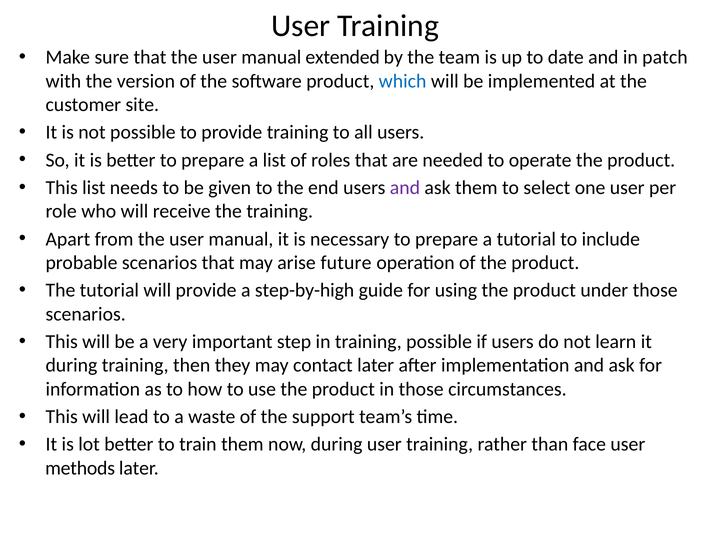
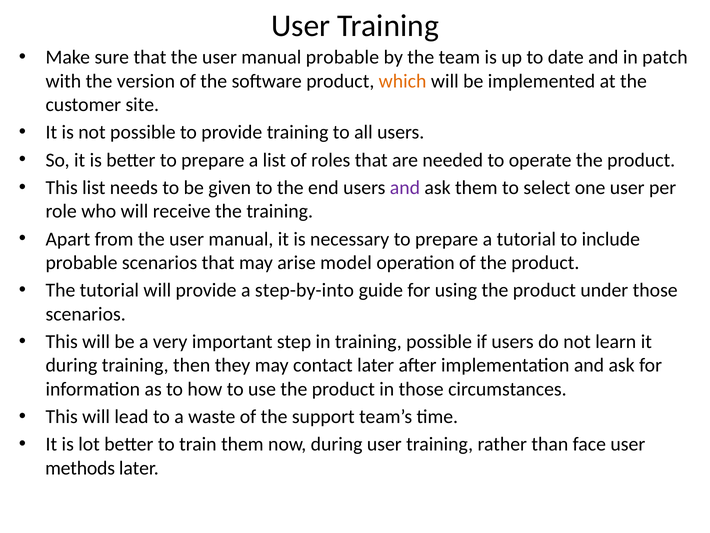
manual extended: extended -> probable (342, 57)
which colour: blue -> orange (403, 81)
future: future -> model (346, 262)
step-by-high: step-by-high -> step-by-into (304, 290)
